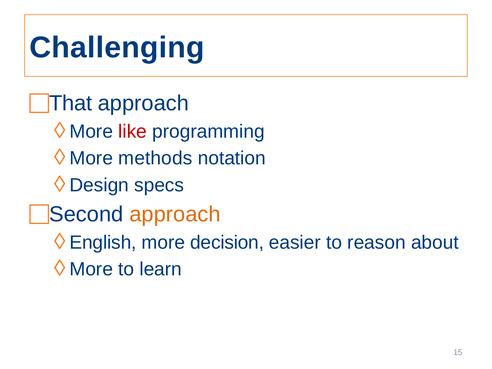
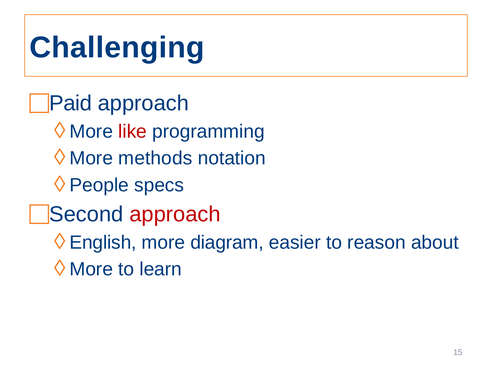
That: That -> Paid (71, 103)
Design: Design -> People (99, 185)
approach colour: orange -> red (175, 214)
decision: decision -> diagram (227, 243)
